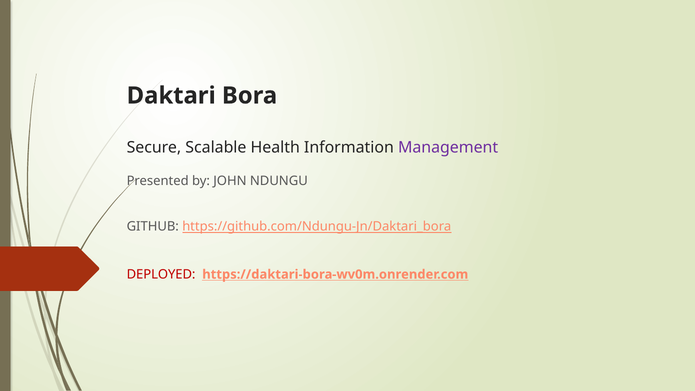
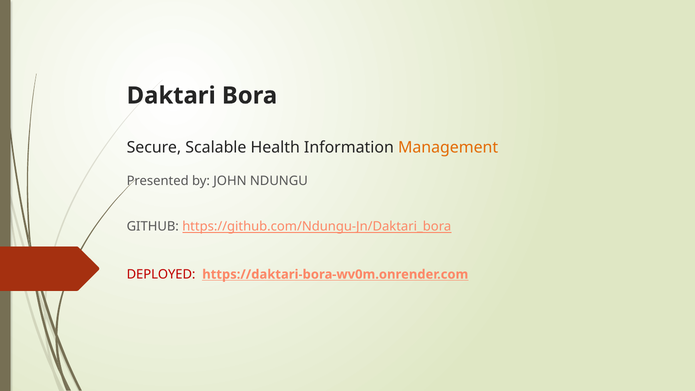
Management colour: purple -> orange (448, 148)
